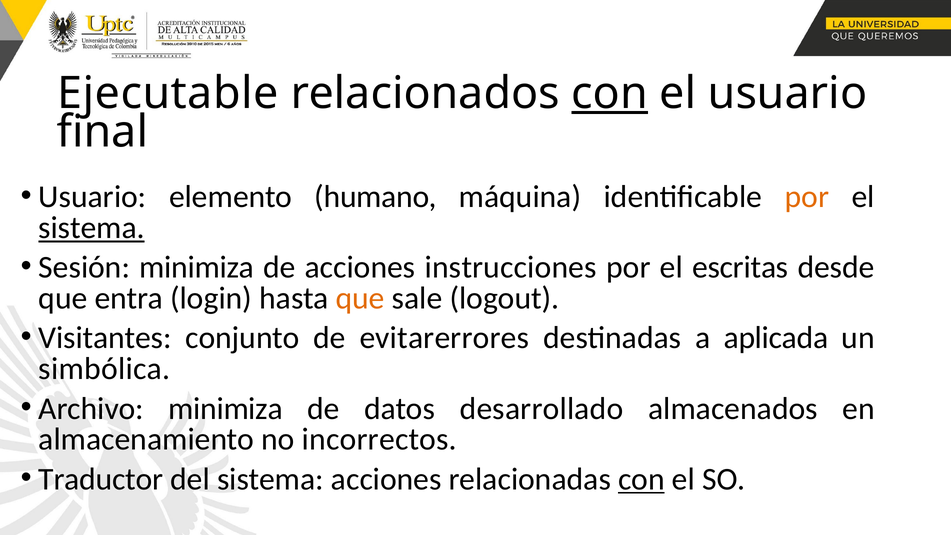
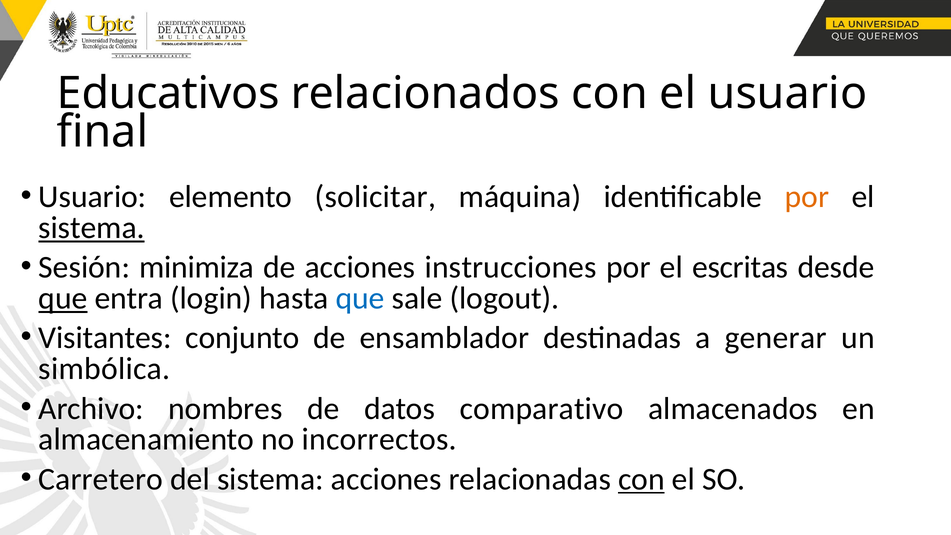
Ejecutable: Ejecutable -> Educativos (168, 93)
con underline: present -> none (610, 93)
humano: humano -> solicitar (375, 197)
que underline: none -> present (63, 298)
que colour: orange -> blue (360, 298)
evitarerrores: evitarerrores -> ensamblador (444, 338)
aplicada: aplicada -> generar (776, 338)
Archivo minimiza: minimiza -> nombres (225, 409)
desarrollado: desarrollado -> comparativo (542, 409)
Traductor: Traductor -> Carretero (101, 479)
